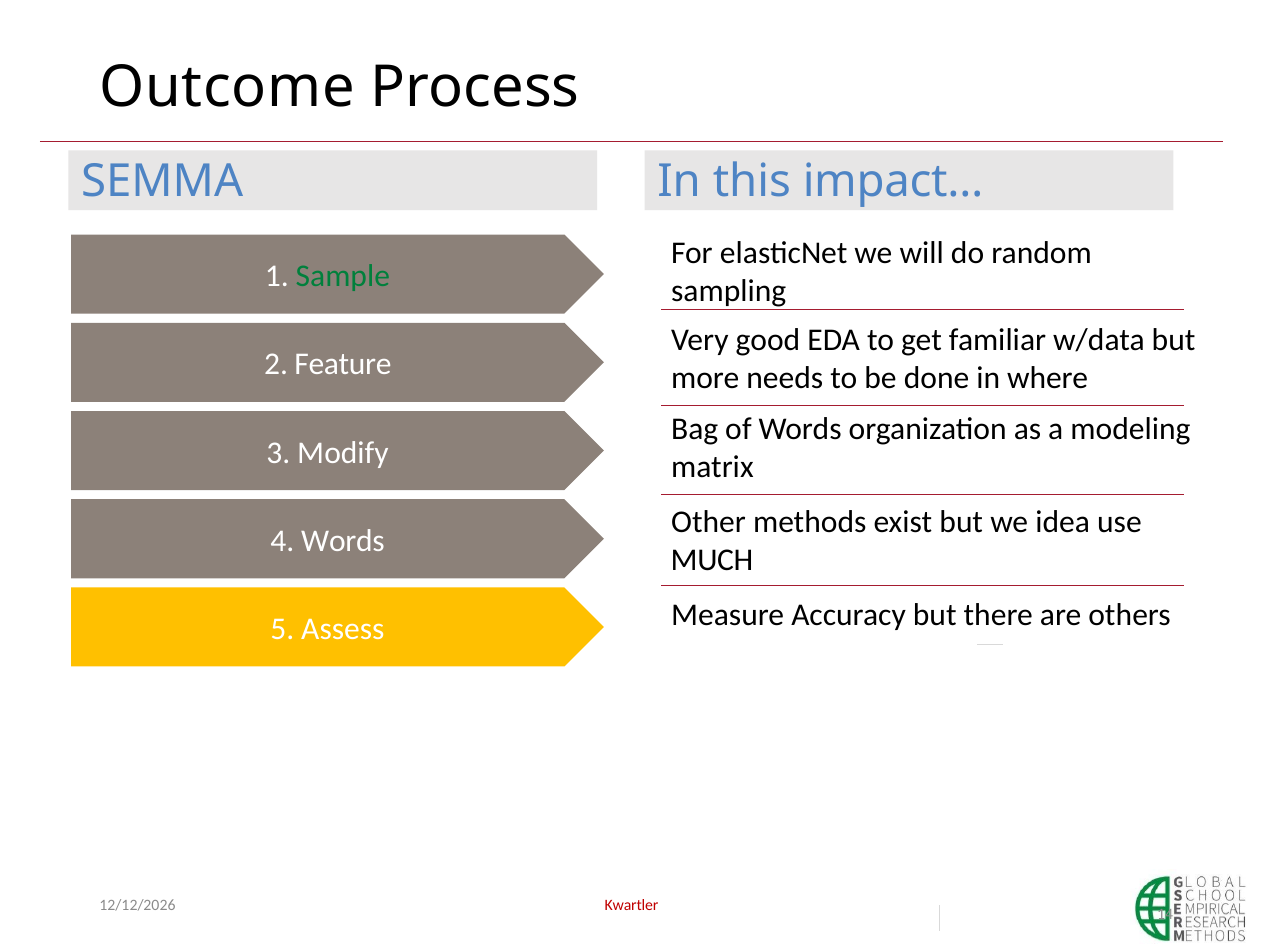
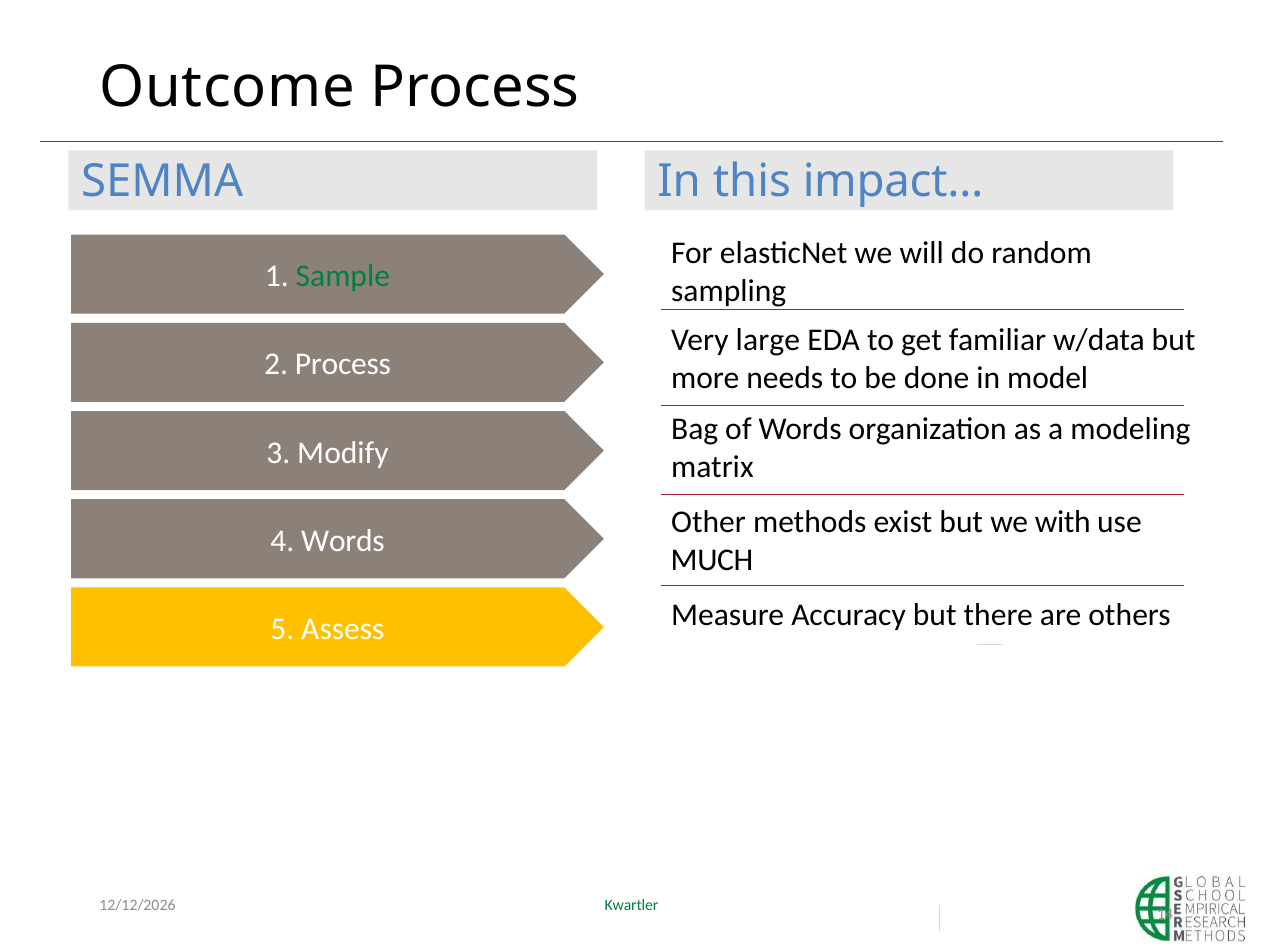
good: good -> large (768, 340)
2 Feature: Feature -> Process (343, 364)
where: where -> model (1048, 378)
idea: idea -> with (1063, 522)
Kwartler colour: red -> green (631, 904)
